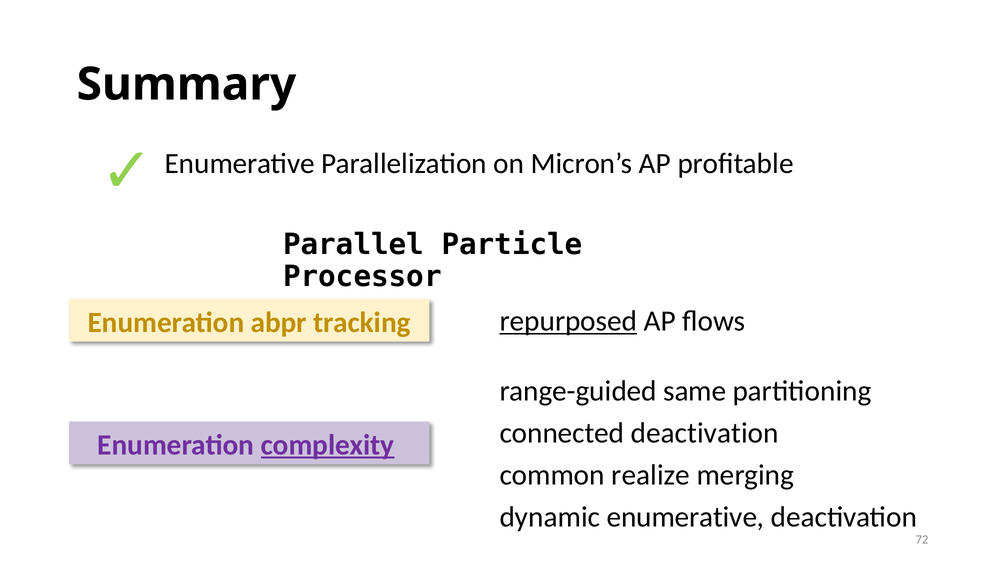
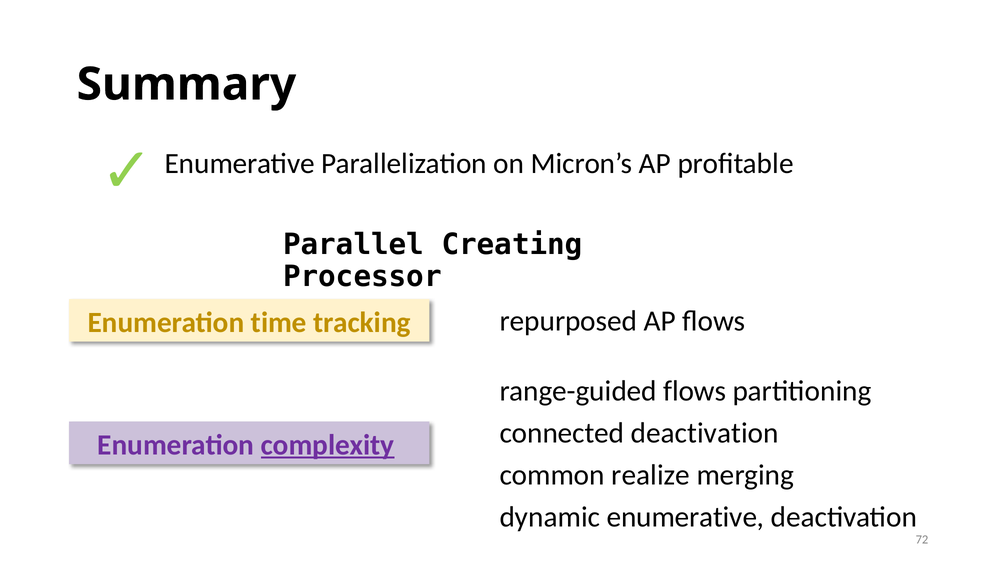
Particle: Particle -> Creating (512, 245)
repurposed underline: present -> none (568, 321)
abpr: abpr -> time (279, 323)
range-guided same: same -> flows (695, 391)
